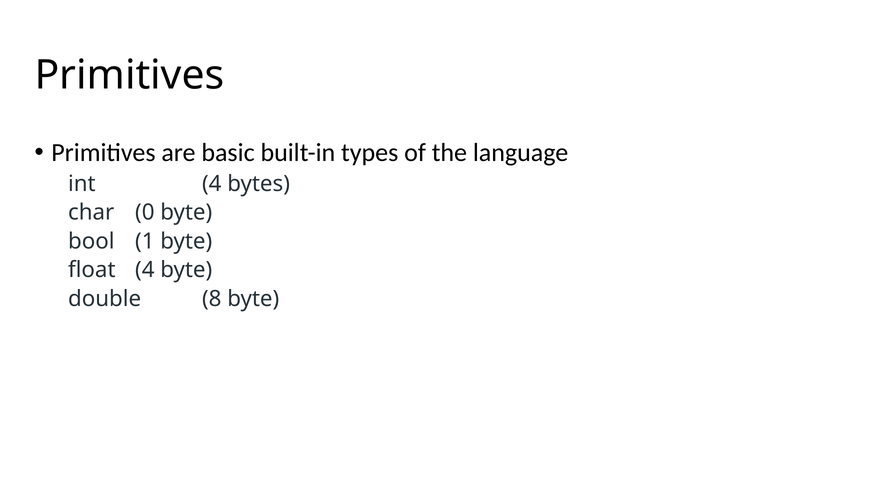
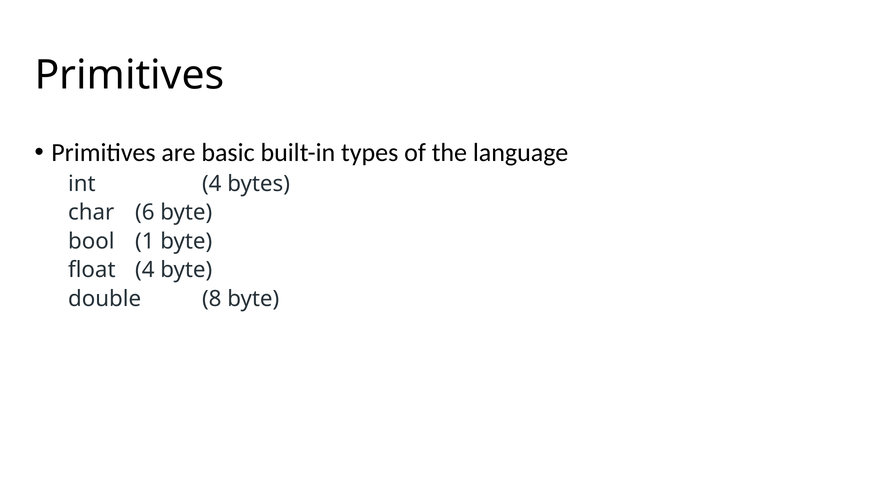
0: 0 -> 6 (145, 212)
